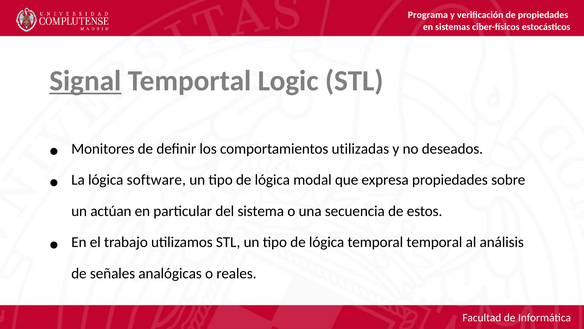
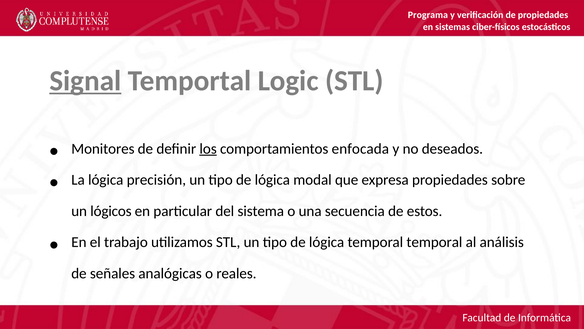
los underline: none -> present (208, 149)
utilizadas: utilizadas -> enfocada (360, 149)
software: software -> precisión (156, 180)
actúan: actúan -> lógicos (111, 211)
